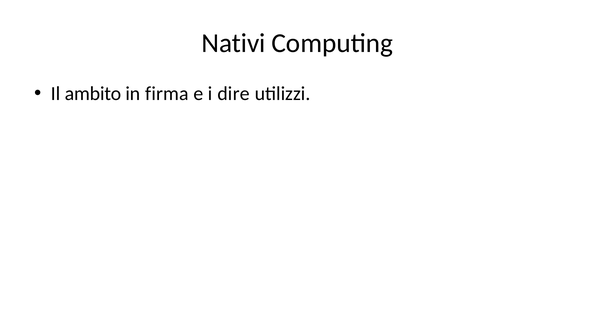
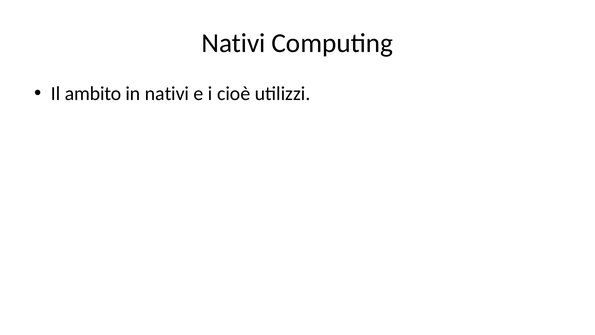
in firma: firma -> nativi (167, 94)
dire: dire -> cioè (234, 94)
